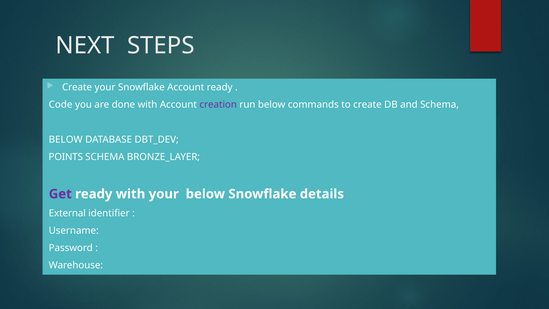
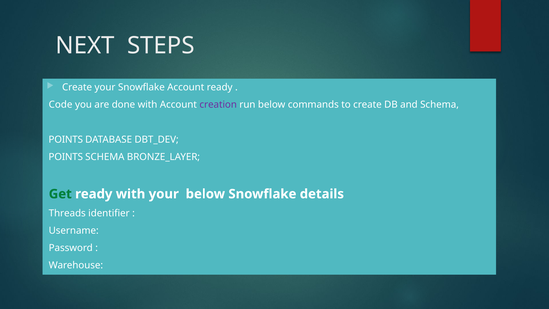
BELOW: BELOW -> POINTS (66, 139)
Get colour: purple -> green (60, 194)
External: External -> Threads (67, 213)
